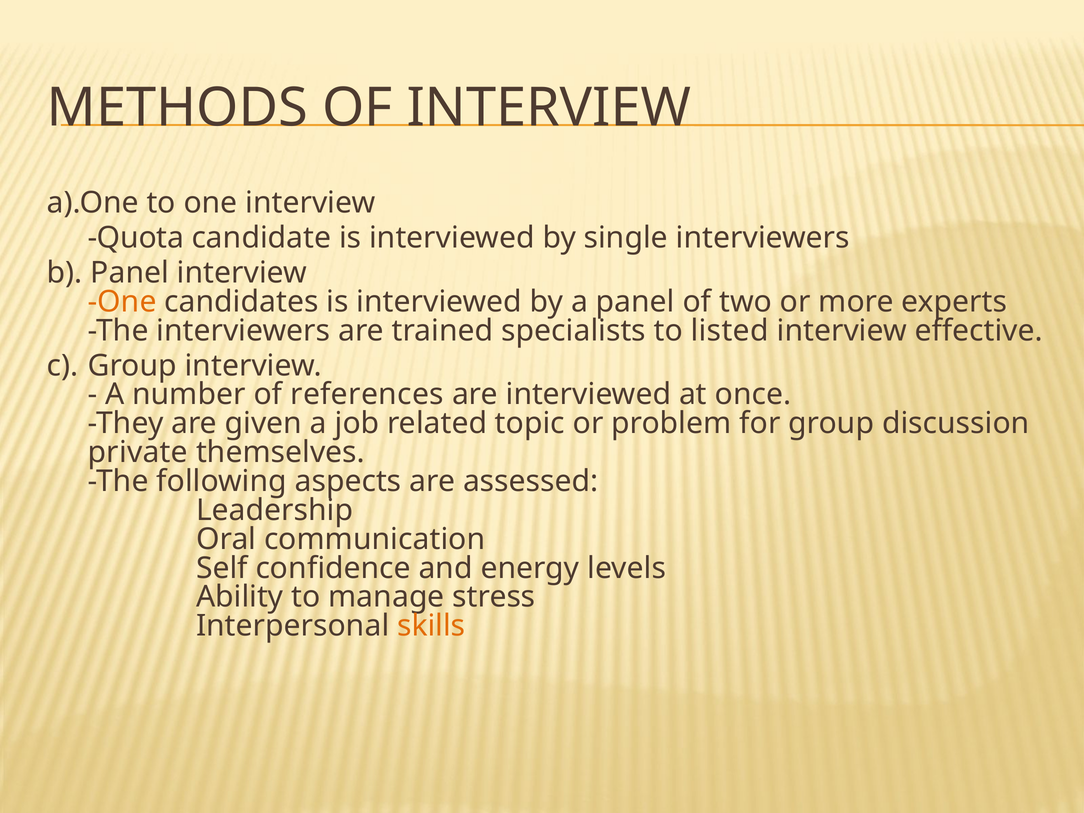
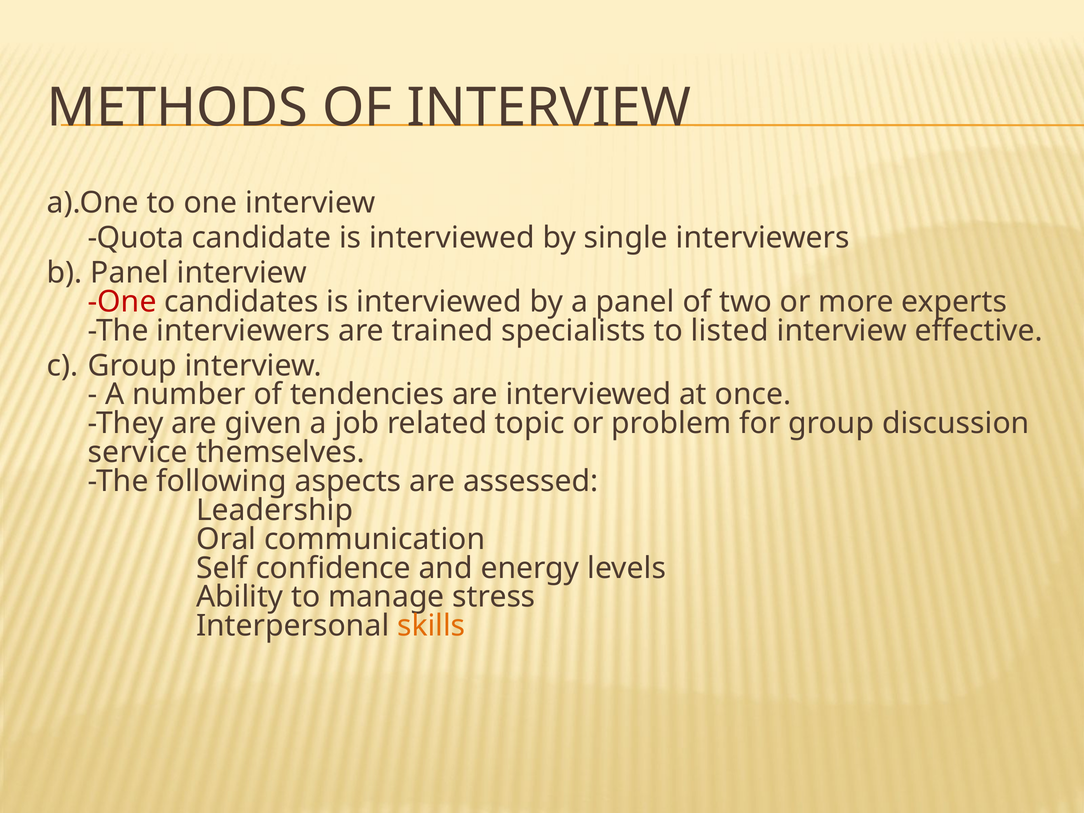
One colour: orange -> red (122, 302)
references: references -> tendencies (367, 395)
private: private -> service (138, 452)
